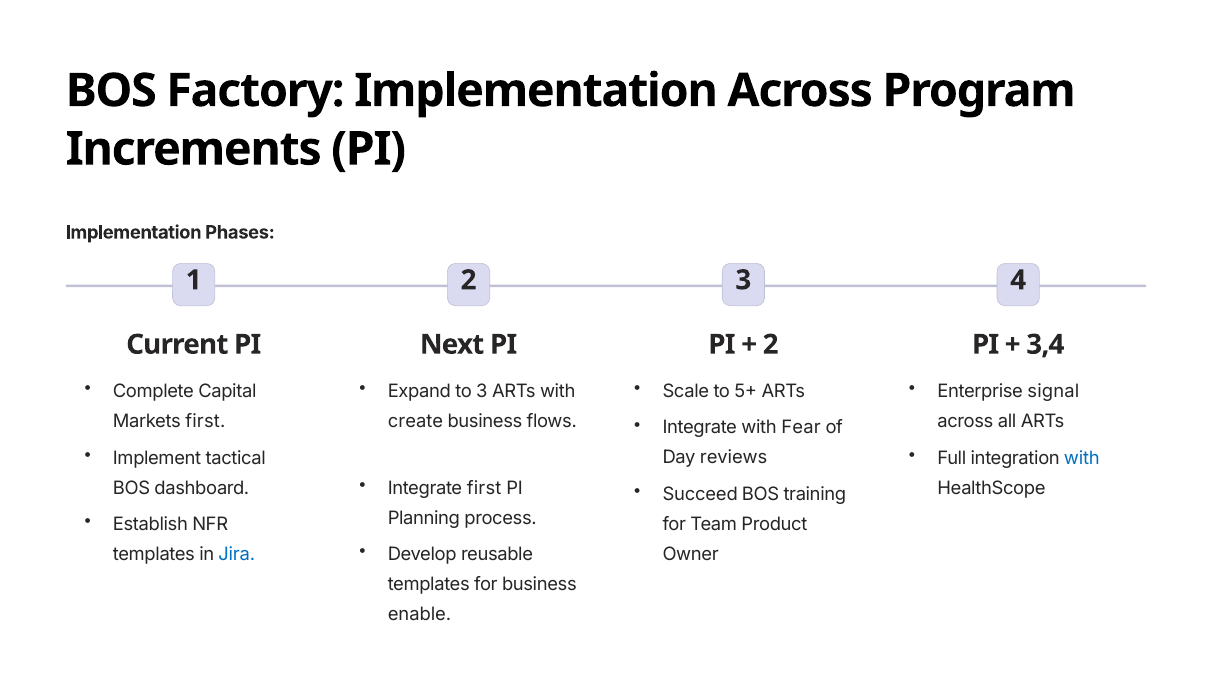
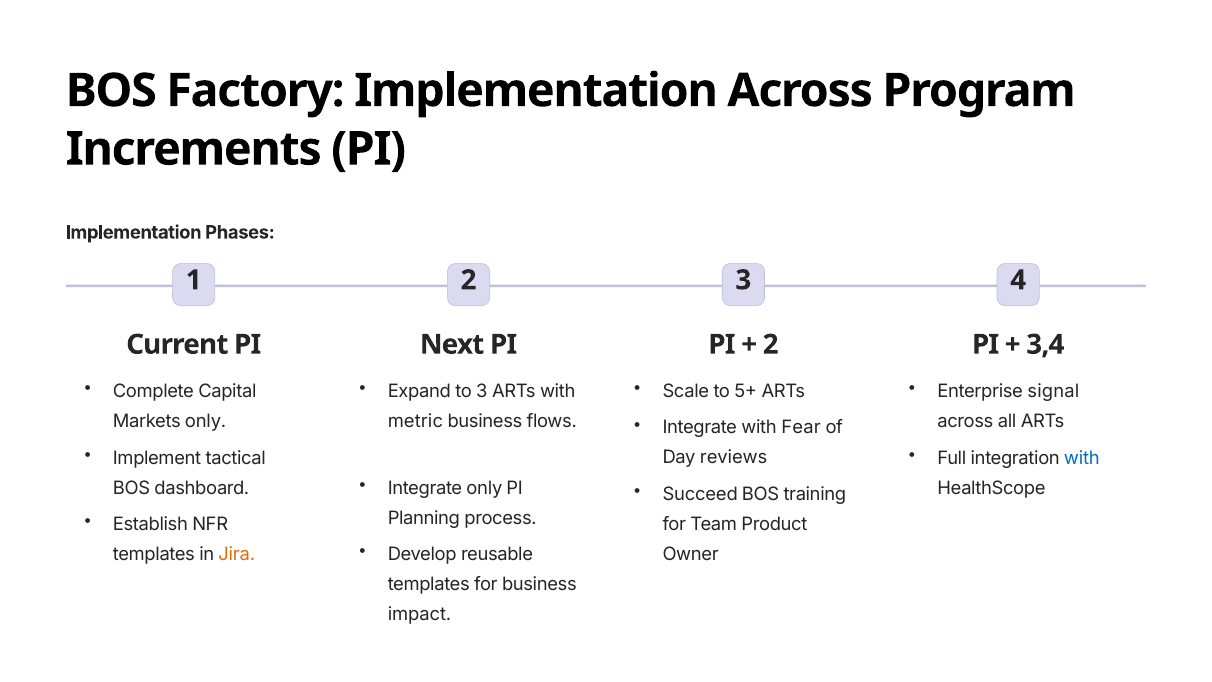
Markets first: first -> only (206, 421)
create: create -> metric (415, 421)
Integrate first: first -> only (484, 488)
Jira colour: blue -> orange (237, 555)
enable: enable -> impact (420, 615)
